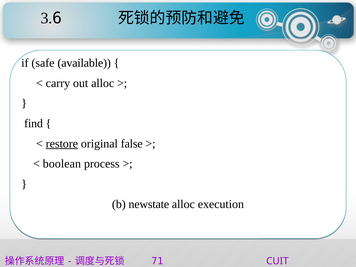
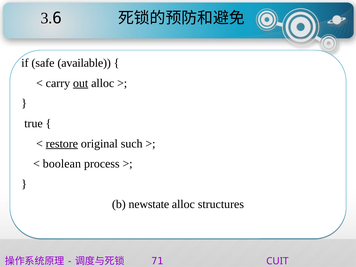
out underline: none -> present (81, 83)
find: find -> true (33, 123)
false: false -> such (132, 144)
execution: execution -> structures (221, 204)
